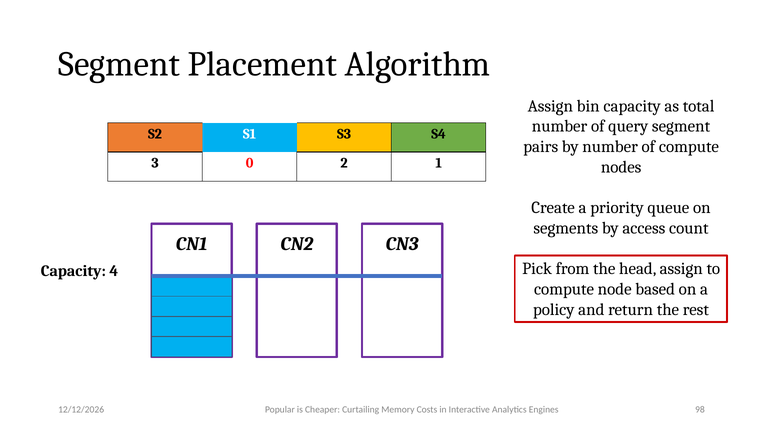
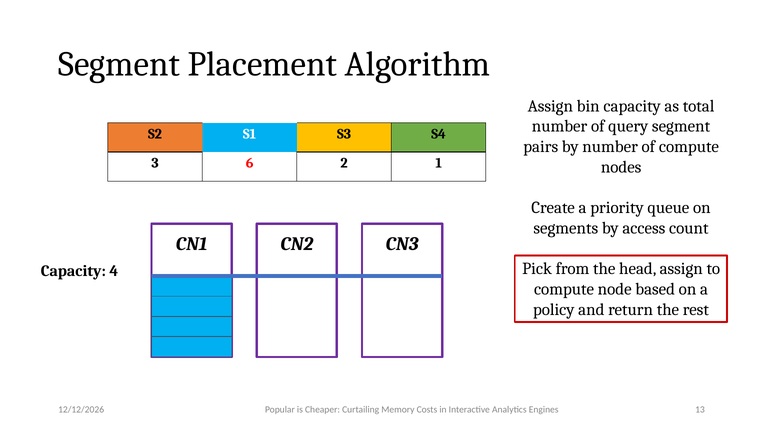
0: 0 -> 6 (250, 163)
98: 98 -> 13 (700, 410)
